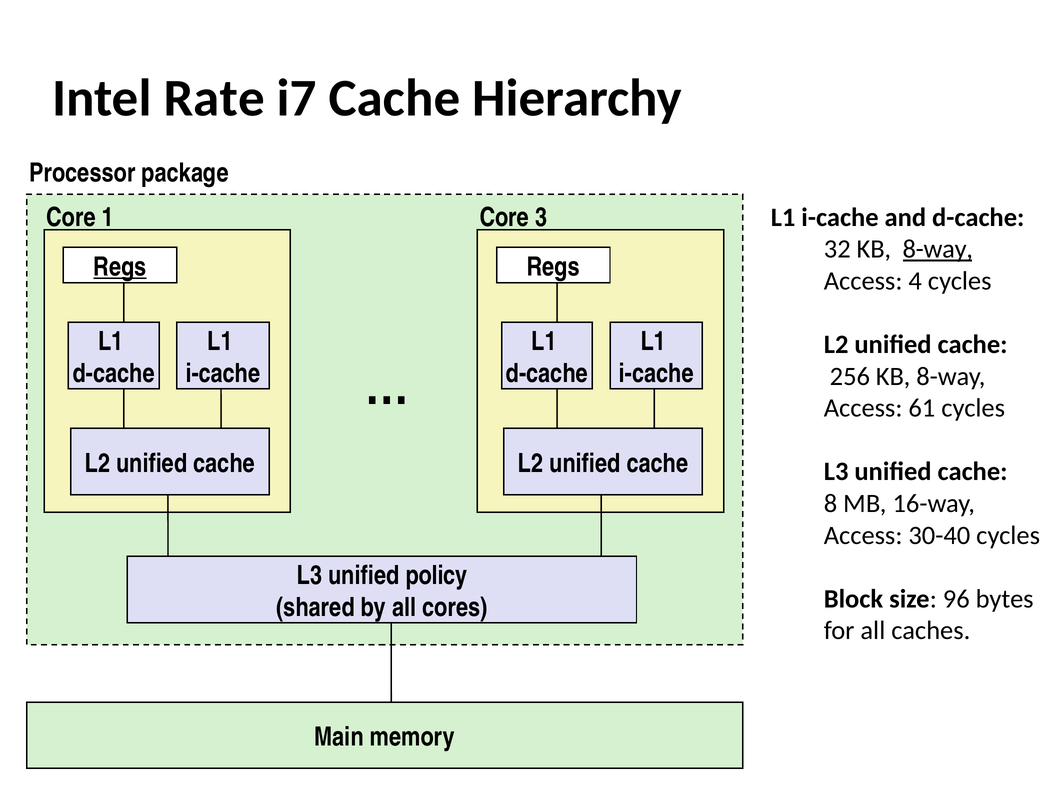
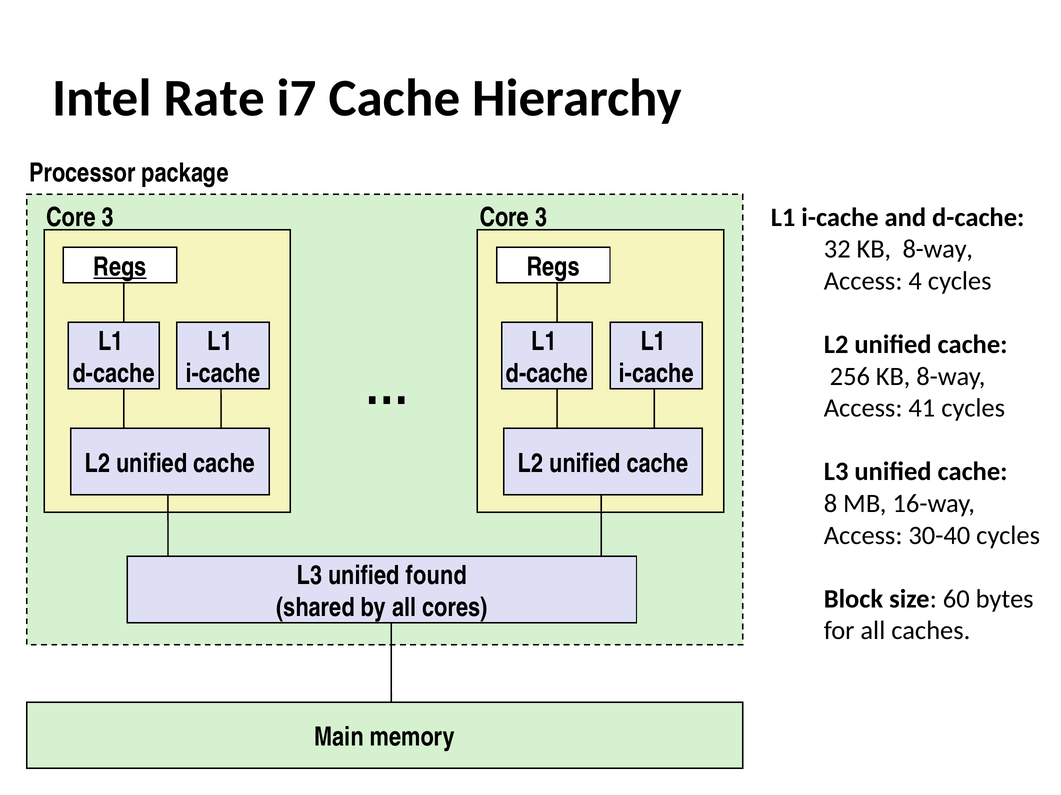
1: 1 -> 3 (108, 217)
8-way underline: present -> none (938, 249)
61: 61 -> 41 (922, 408)
policy: policy -> found (436, 576)
96: 96 -> 60 (956, 599)
